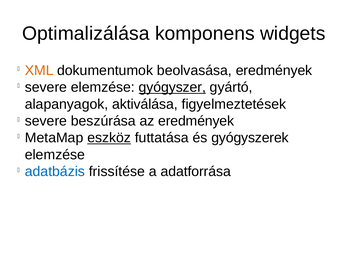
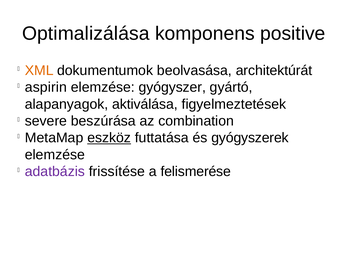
widgets: widgets -> positive (293, 34)
beolvasása eredmények: eredmények -> architektúrát (274, 70)
severe: severe -> aspirin (46, 87)
gyógyszer underline: present -> none (172, 87)
az eredmények: eredmények -> combination (196, 121)
adatbázis colour: blue -> purple (55, 172)
adatforrása: adatforrása -> felismerése (196, 172)
